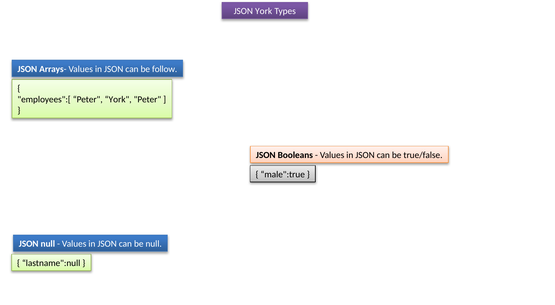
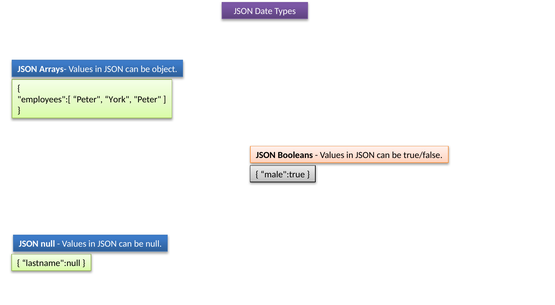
JSON York: York -> Date (264, 11)
follow: follow -> object (165, 69)
